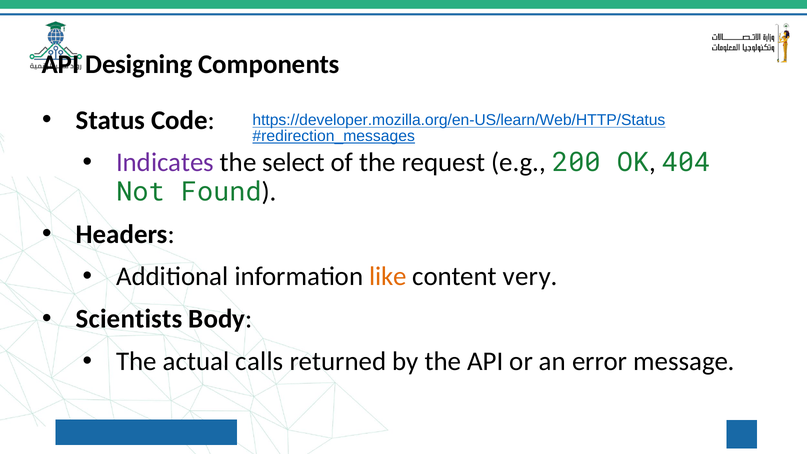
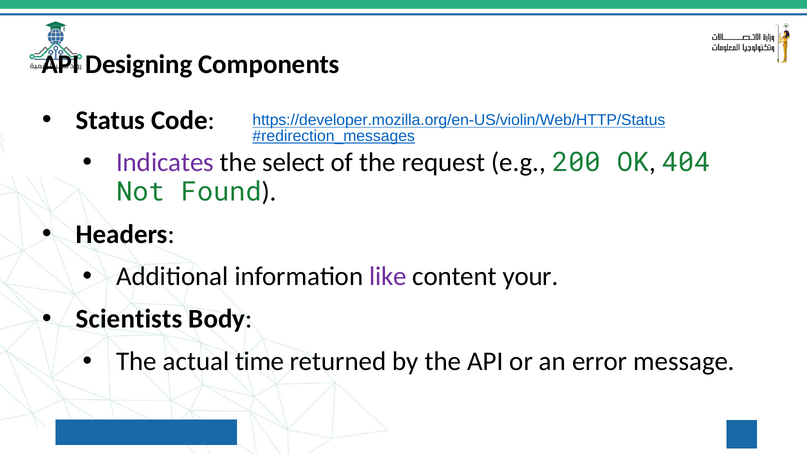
https://developer.mozilla.org/en-US/learn/Web/HTTP/Status: https://developer.mozilla.org/en-US/learn/Web/HTTP/Status -> https://developer.mozilla.org/en-US/violin/Web/HTTP/Status (459, 120)
like colour: orange -> purple (388, 277)
very: very -> your (531, 277)
calls: calls -> time (260, 362)
